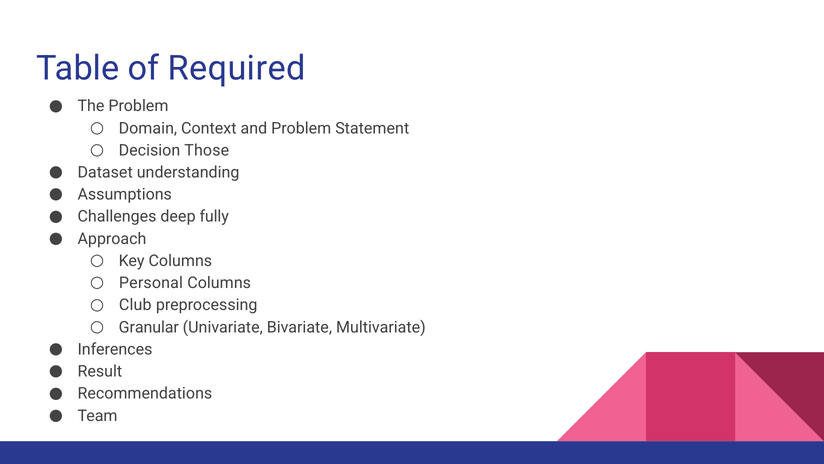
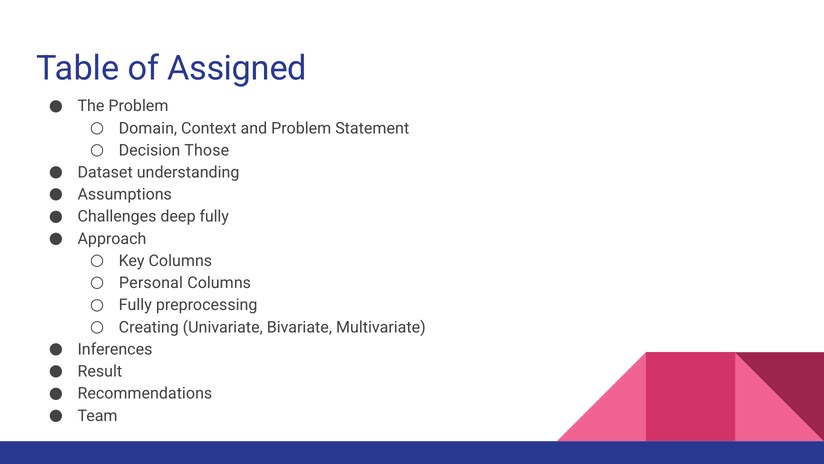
Required: Required -> Assigned (237, 68)
Club: Club -> Fully (135, 305)
Granular: Granular -> Creating (149, 327)
